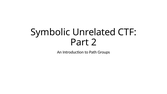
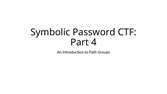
Unrelated: Unrelated -> Password (94, 32)
2: 2 -> 4 (94, 42)
